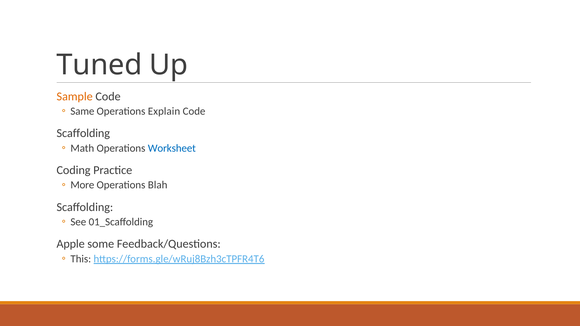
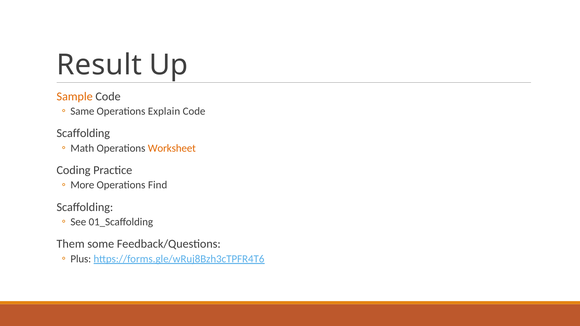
Tuned: Tuned -> Result (99, 65)
Worksheet colour: blue -> orange (172, 148)
Blah: Blah -> Find (158, 185)
Apple: Apple -> Them (71, 244)
This: This -> Plus (81, 259)
